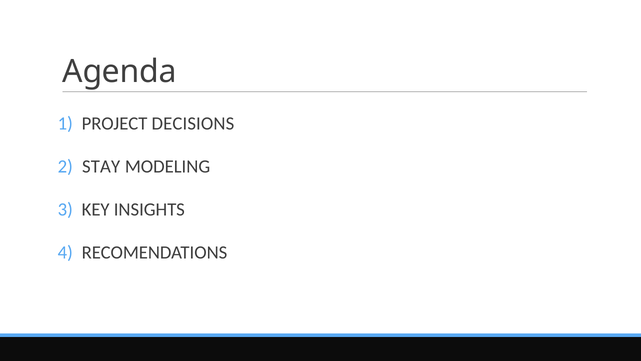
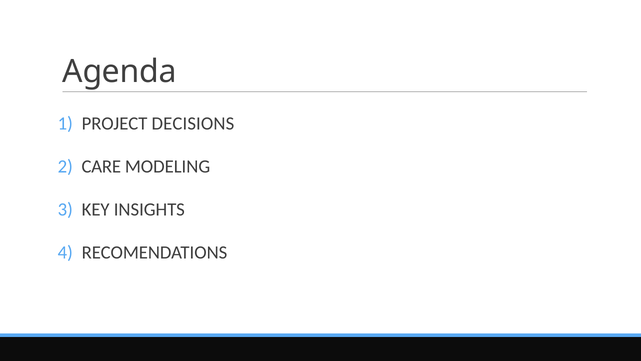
STAY: STAY -> CARE (101, 166)
